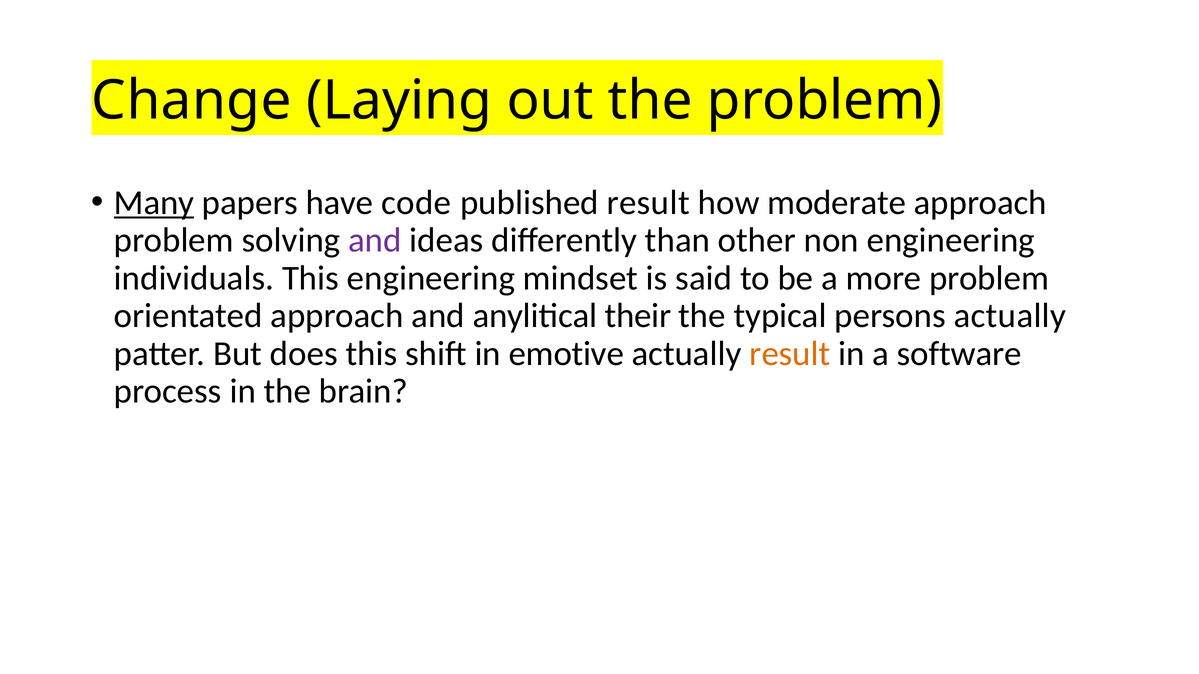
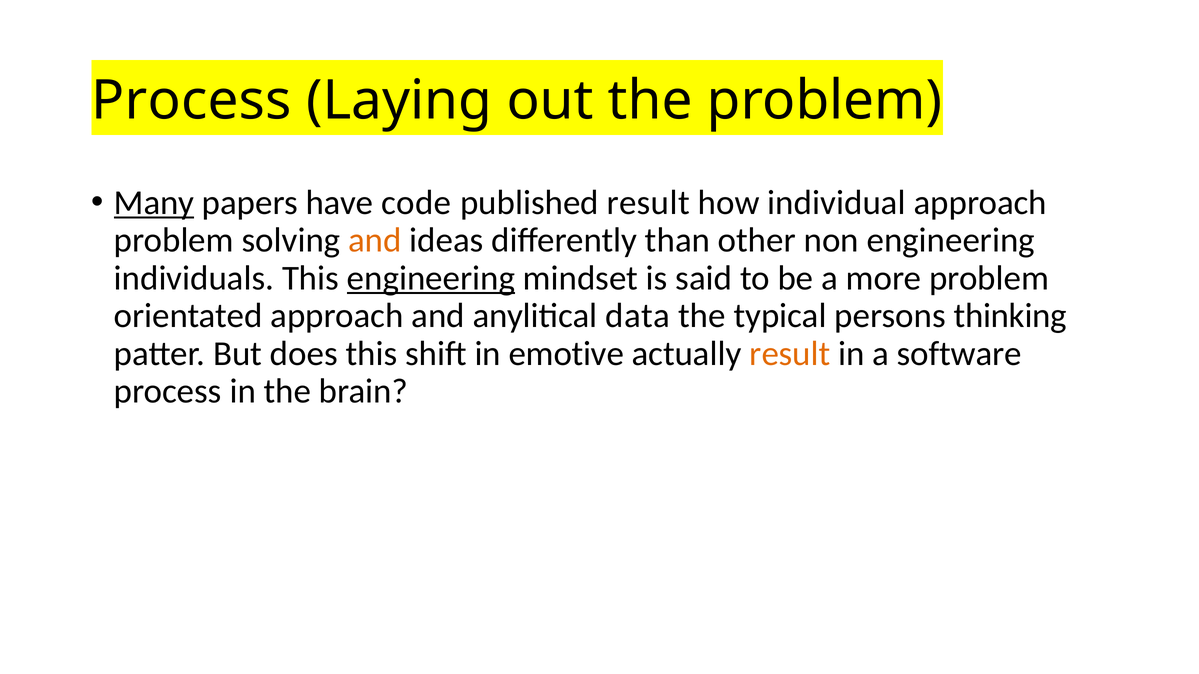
Change: Change -> Process (192, 101)
moderate: moderate -> individual (837, 203)
and colour: purple -> orange (375, 240)
engineering underline: none -> present (431, 278)
their: their -> data (638, 316)
persons actually: actually -> thinking (1010, 316)
